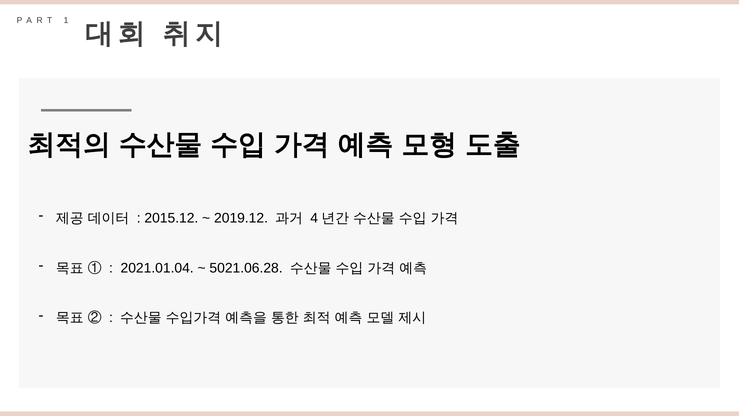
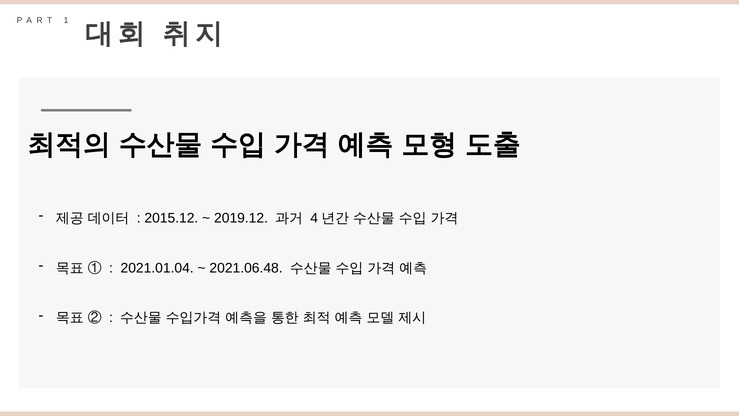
5021.06.28: 5021.06.28 -> 2021.06.48 (246, 268)
